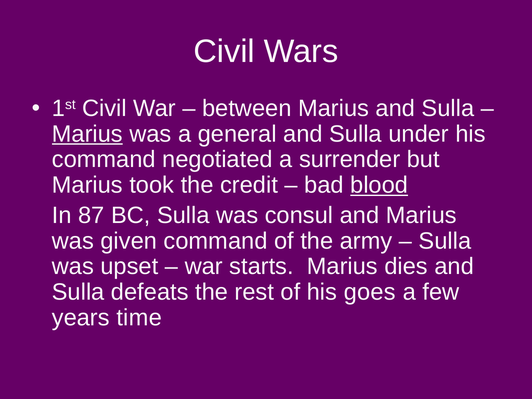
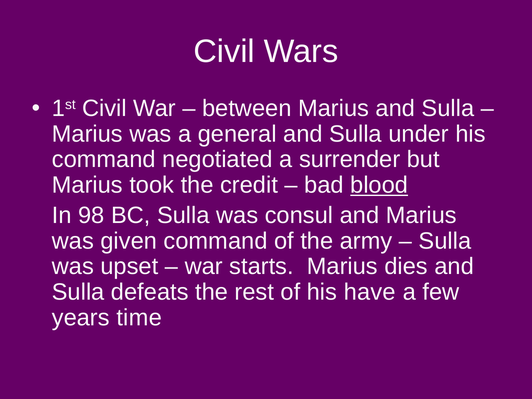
Marius underline: present -> none (87, 134)
87: 87 -> 98 (91, 215)
goes: goes -> have (370, 292)
